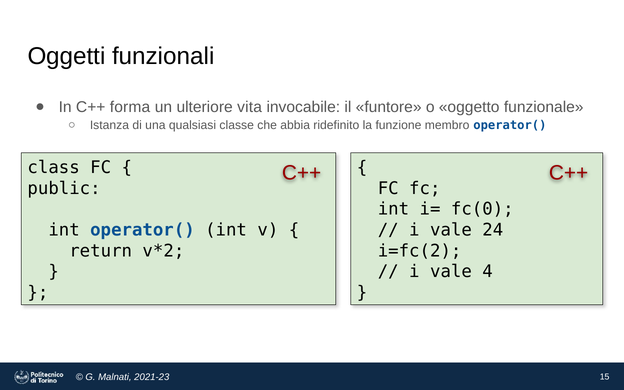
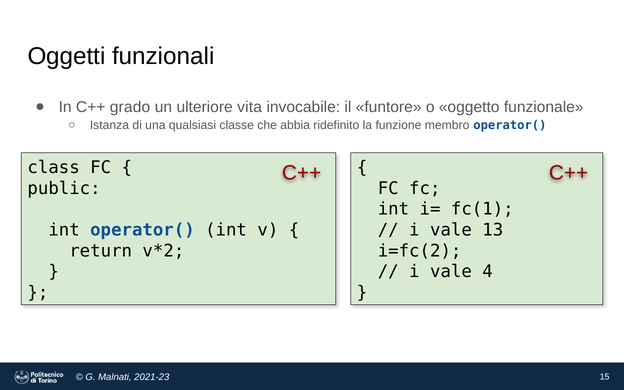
forma: forma -> grado (130, 107)
fc(0: fc(0 -> fc(1 (482, 209)
24: 24 -> 13 (493, 230)
